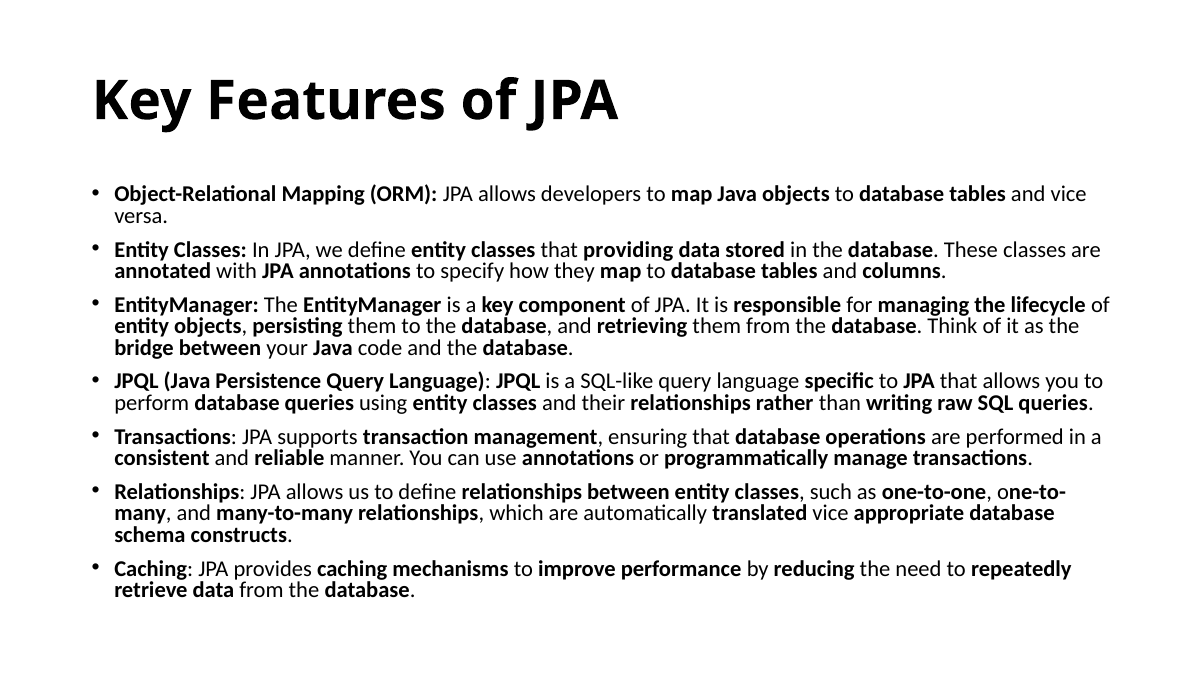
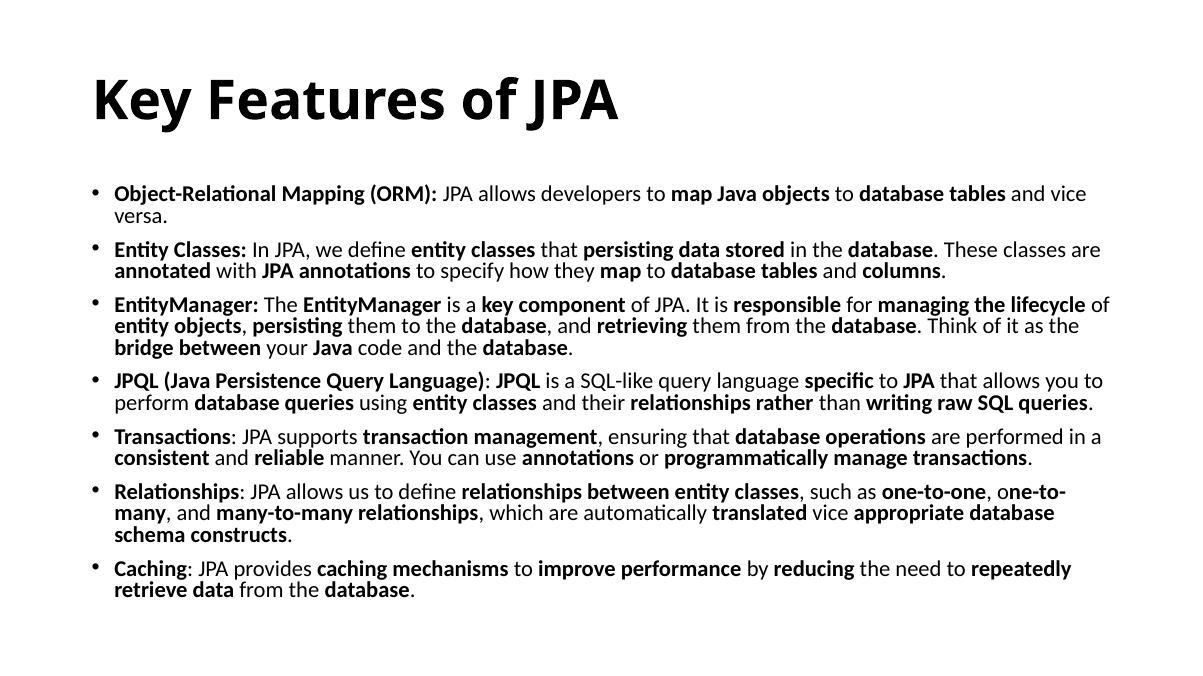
that providing: providing -> persisting (628, 250)
